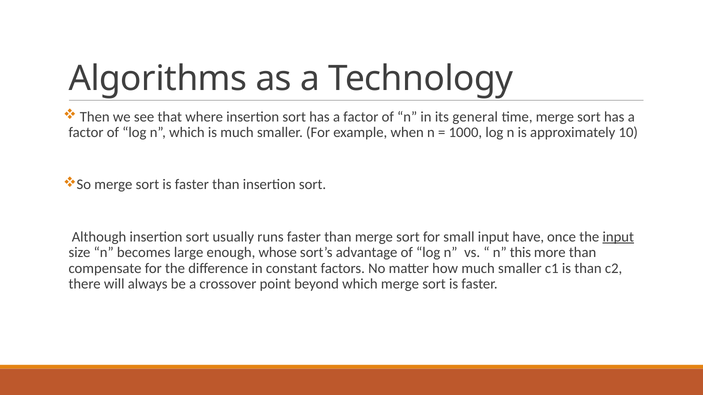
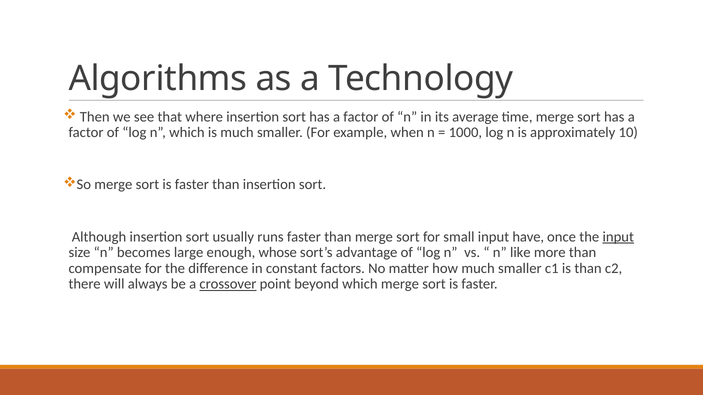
general: general -> average (475, 117)
this: this -> like (520, 253)
crossover underline: none -> present (228, 284)
